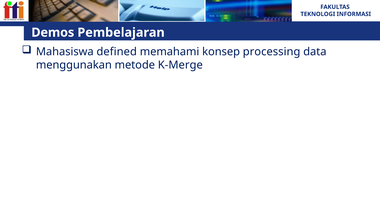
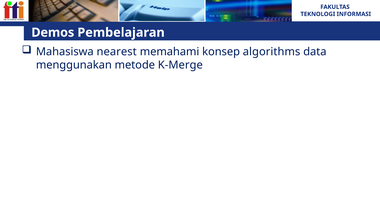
defined: defined -> nearest (117, 52)
processing: processing -> algorithms (272, 52)
